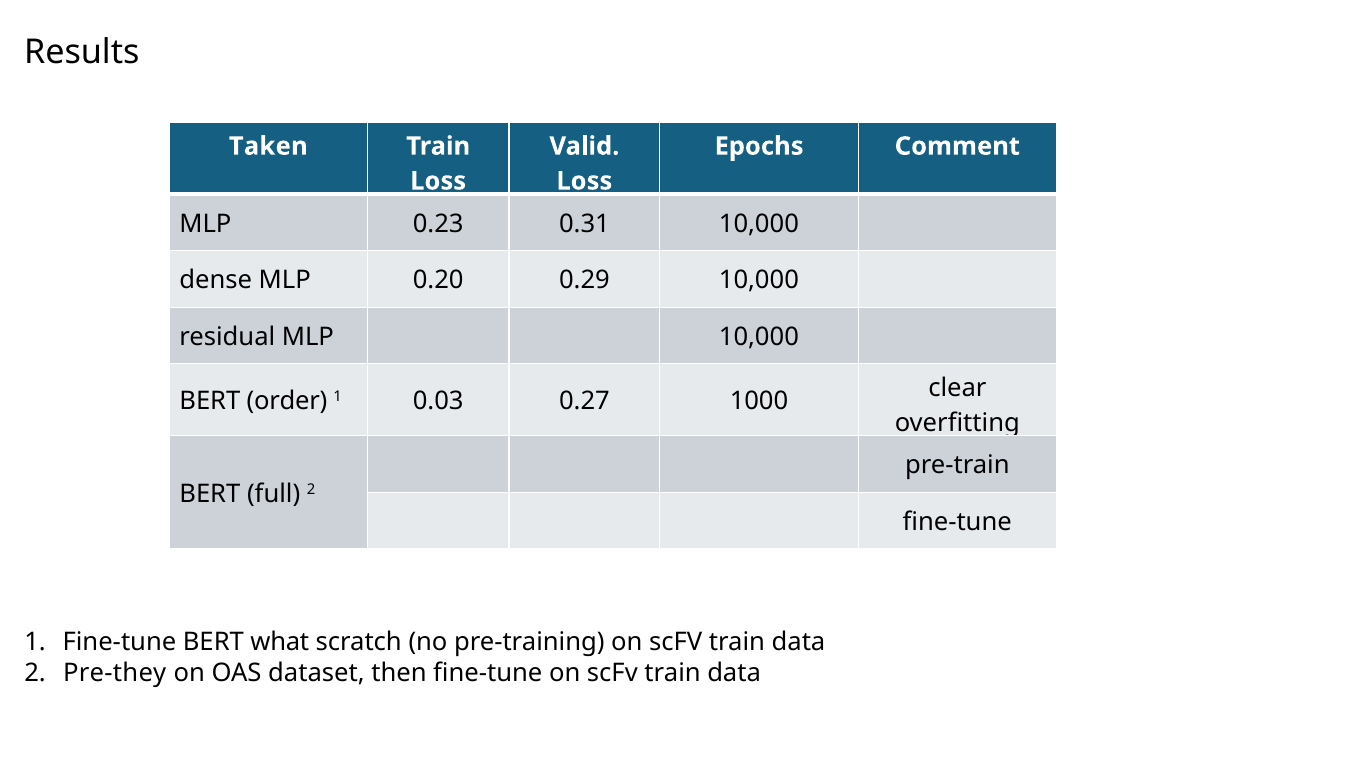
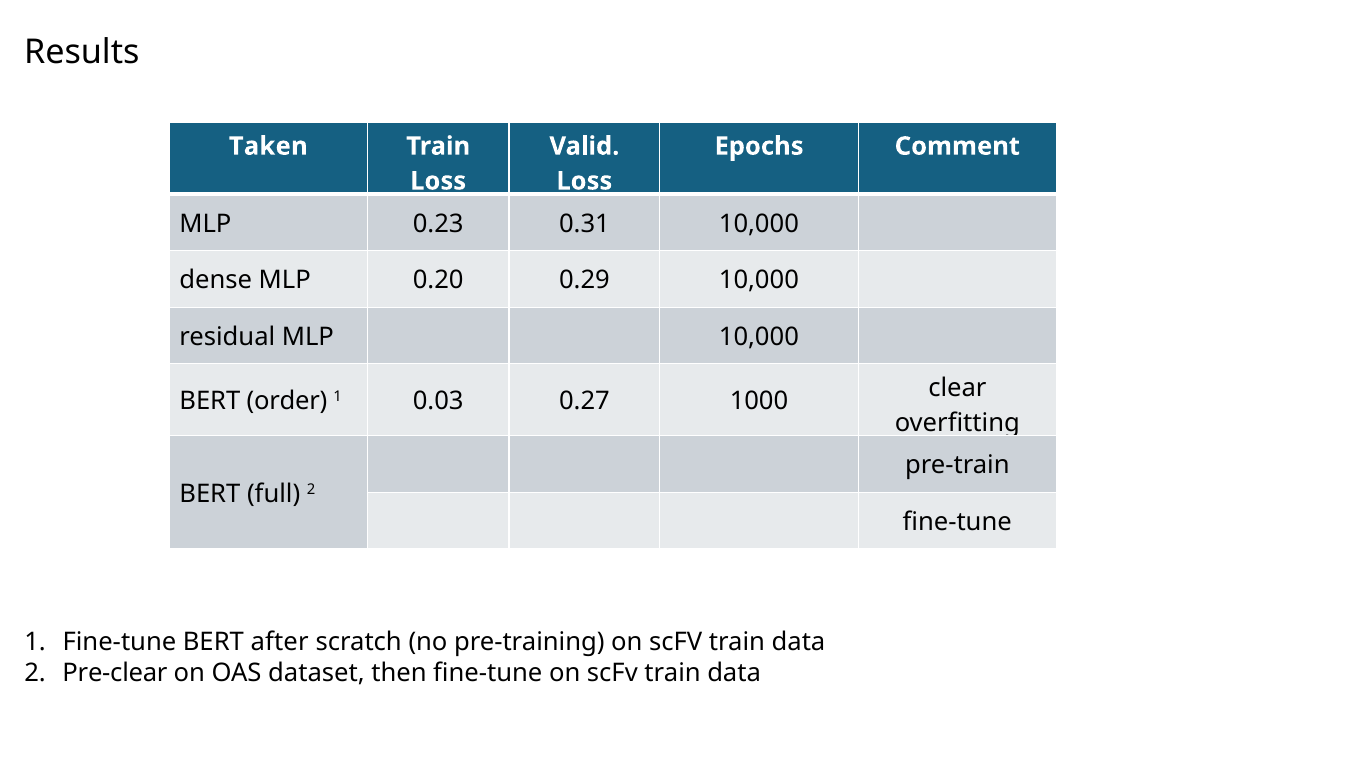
what: what -> after (280, 642)
Pre-they: Pre-they -> Pre-clear (115, 673)
